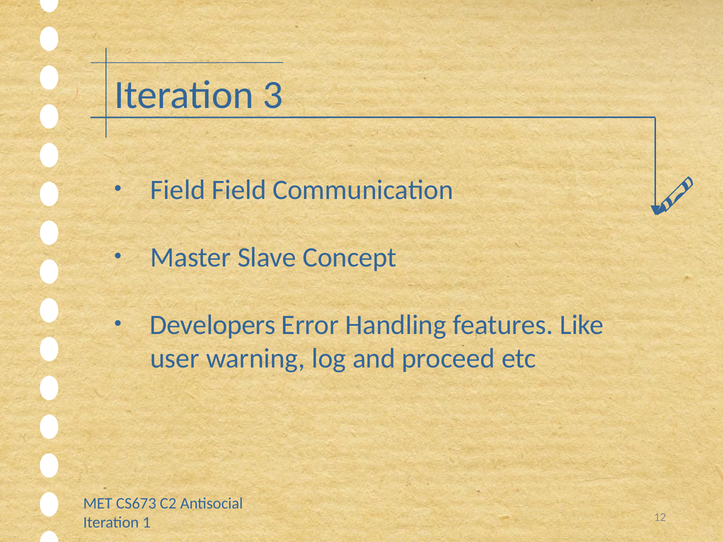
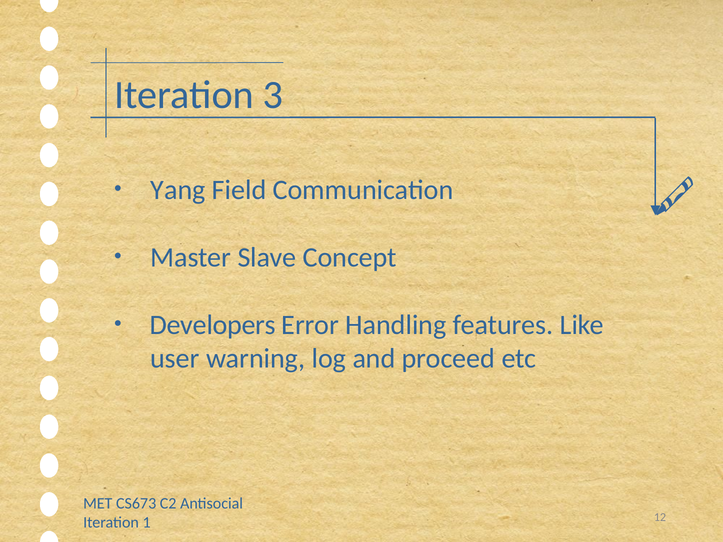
Field: Field -> Yang (178, 190)
